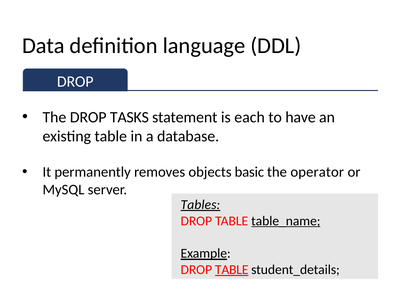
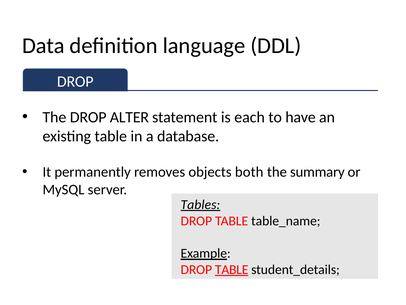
TASKS: TASKS -> ALTER (129, 117)
basic: basic -> both (249, 172)
operator: operator -> summary (317, 172)
table_name underline: present -> none (286, 221)
